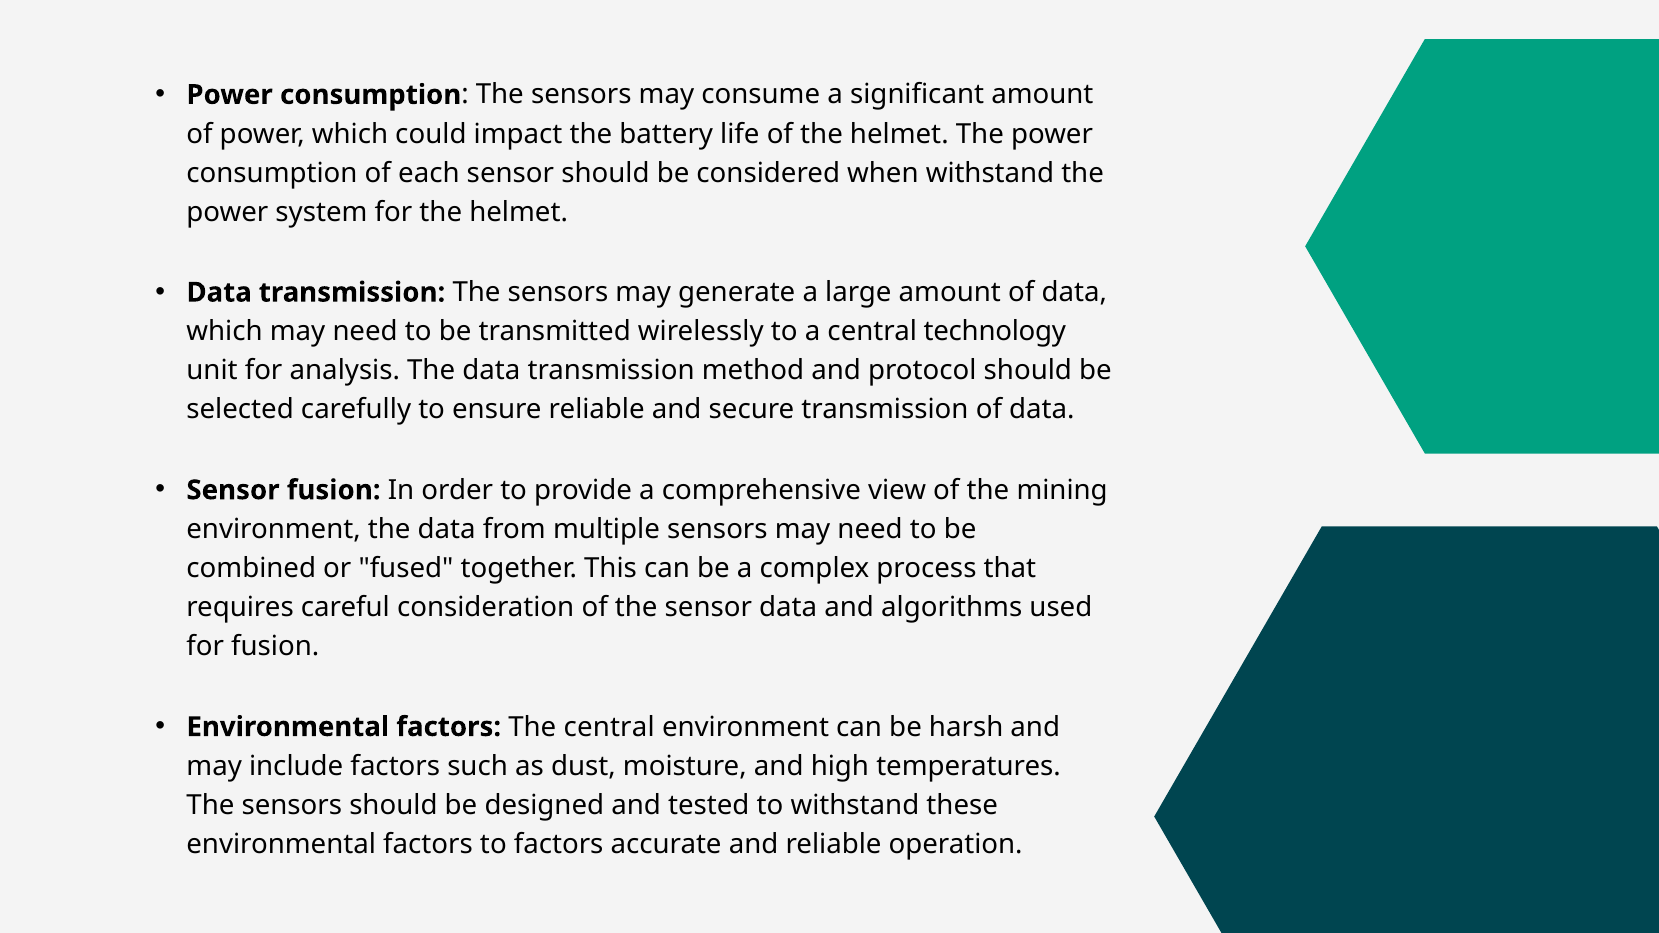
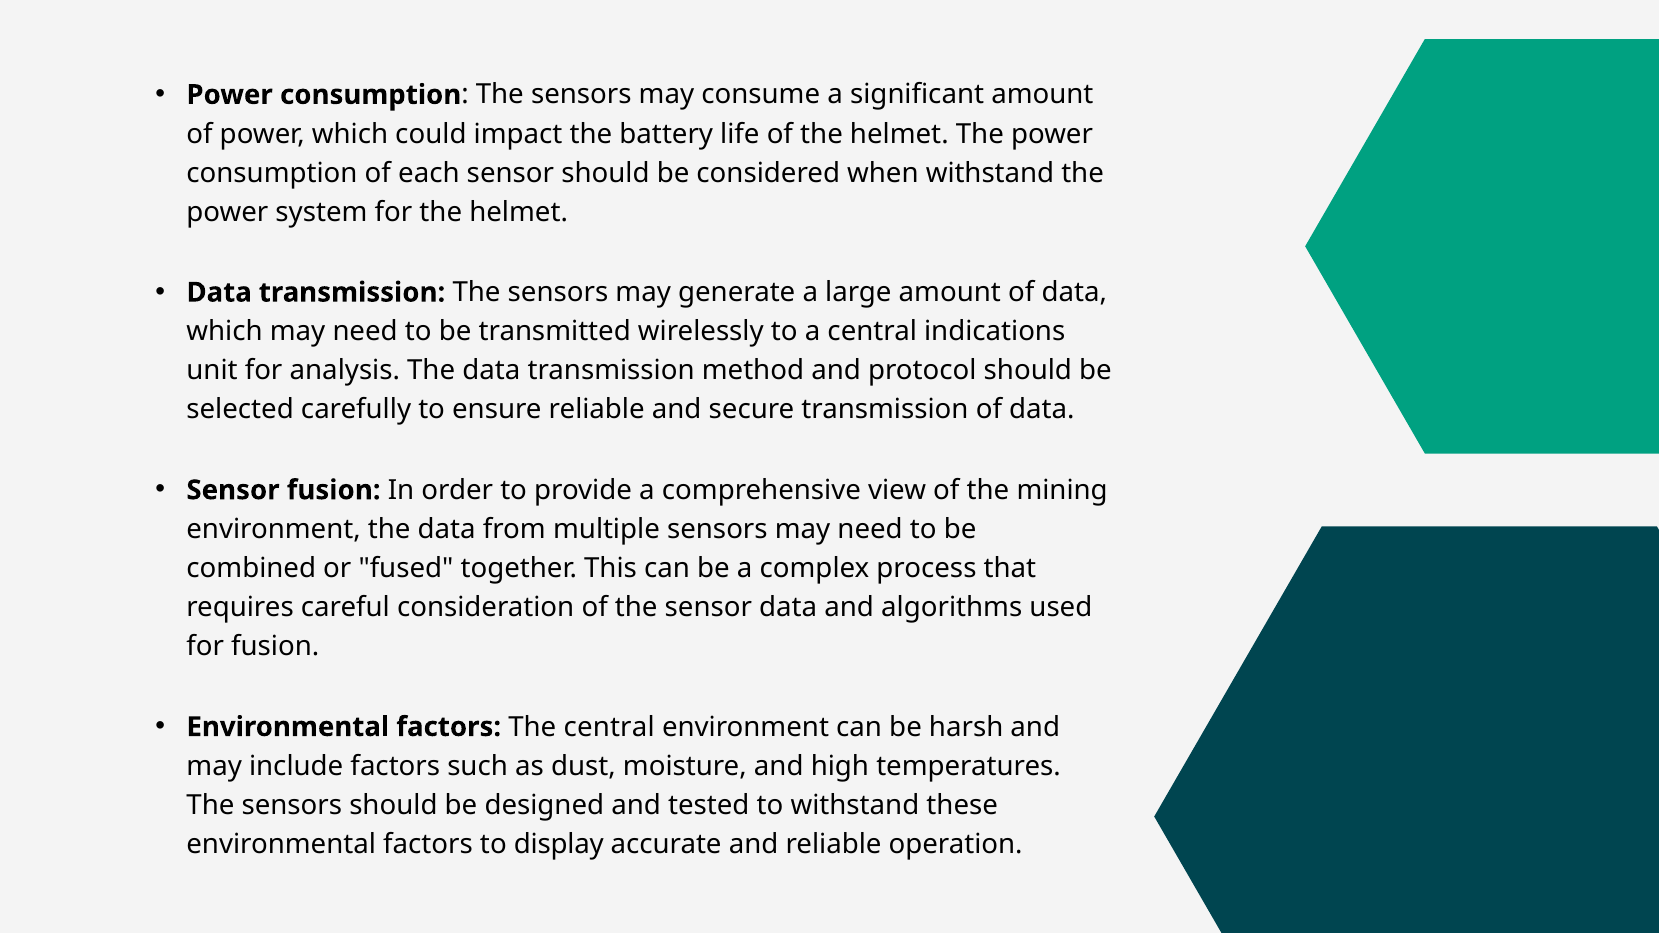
technology: technology -> indications (995, 332)
to factors: factors -> display (559, 844)
